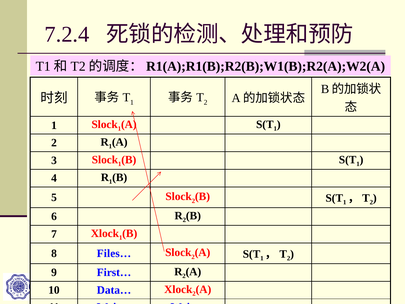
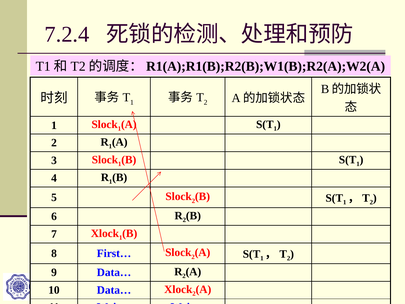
Files…: Files… -> First… (114, 253)
9 First…: First… -> Data… (114, 272)
